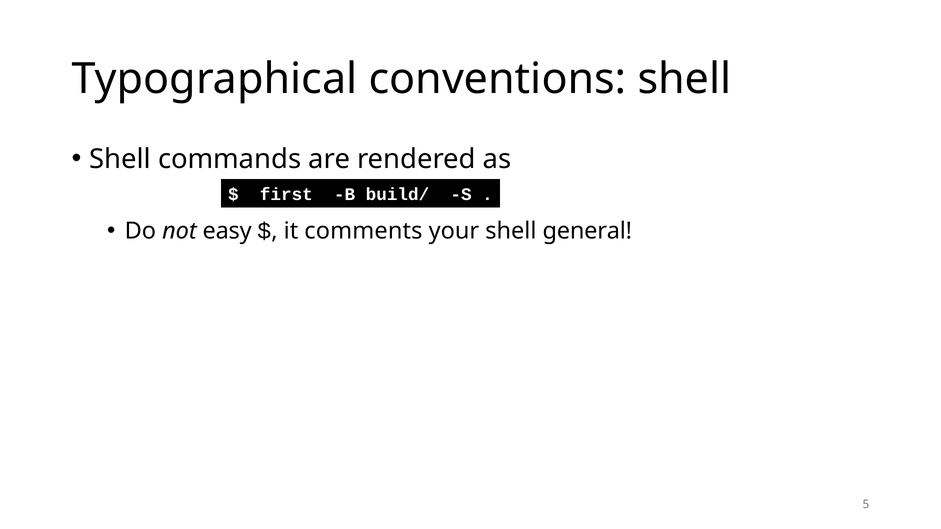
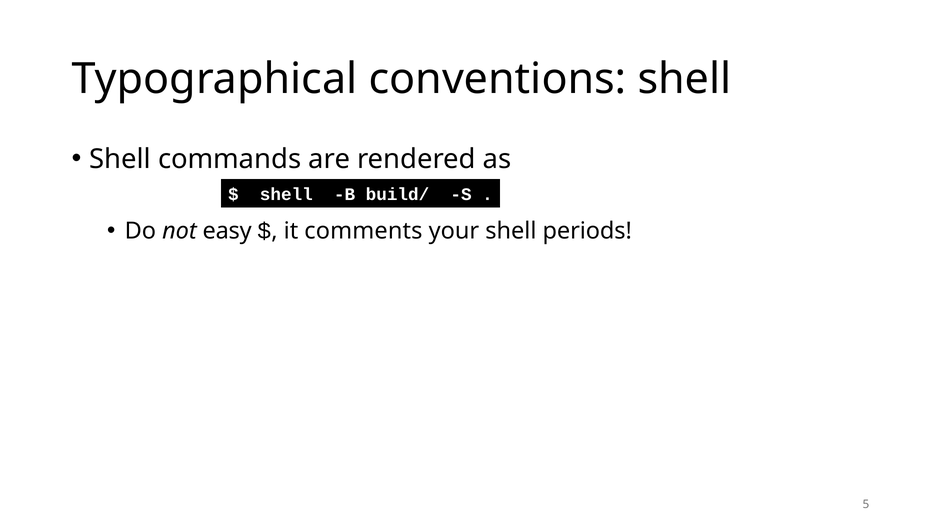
first: first -> shell (286, 194)
general: general -> periods (587, 231)
